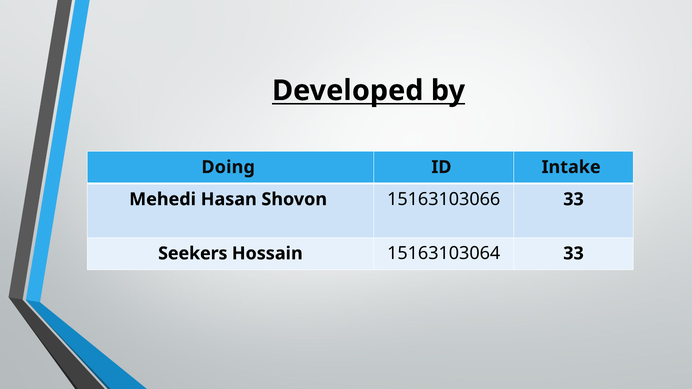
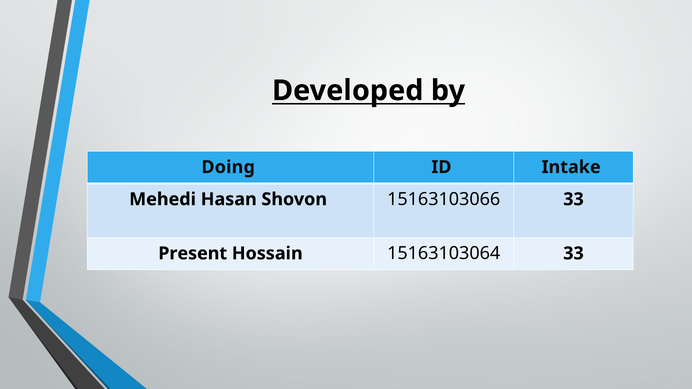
Seekers: Seekers -> Present (193, 254)
